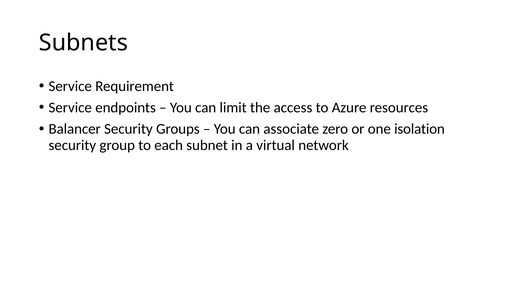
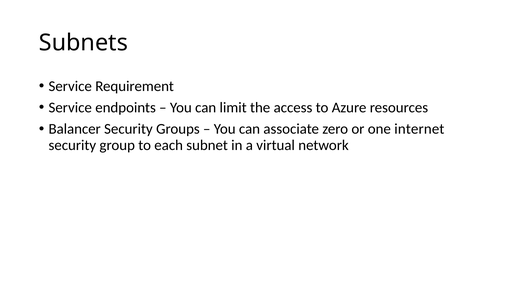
isolation: isolation -> internet (419, 129)
